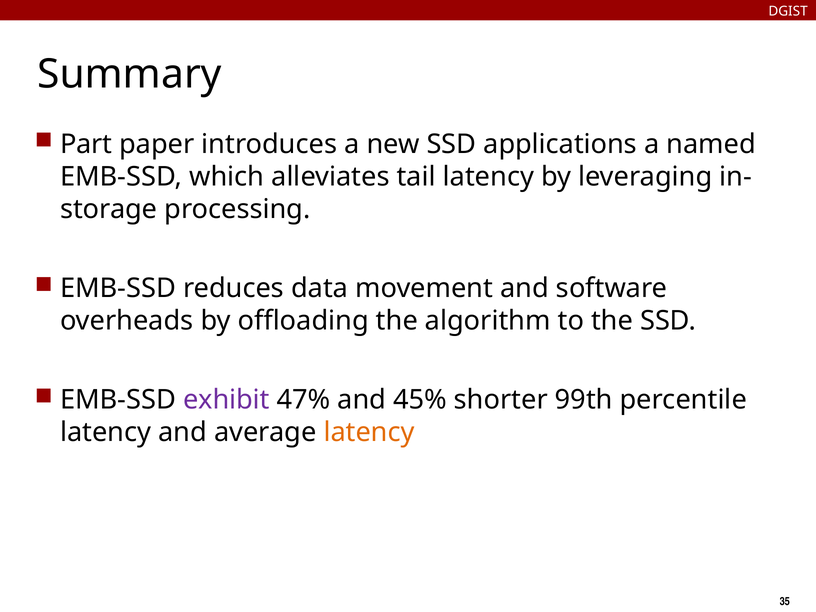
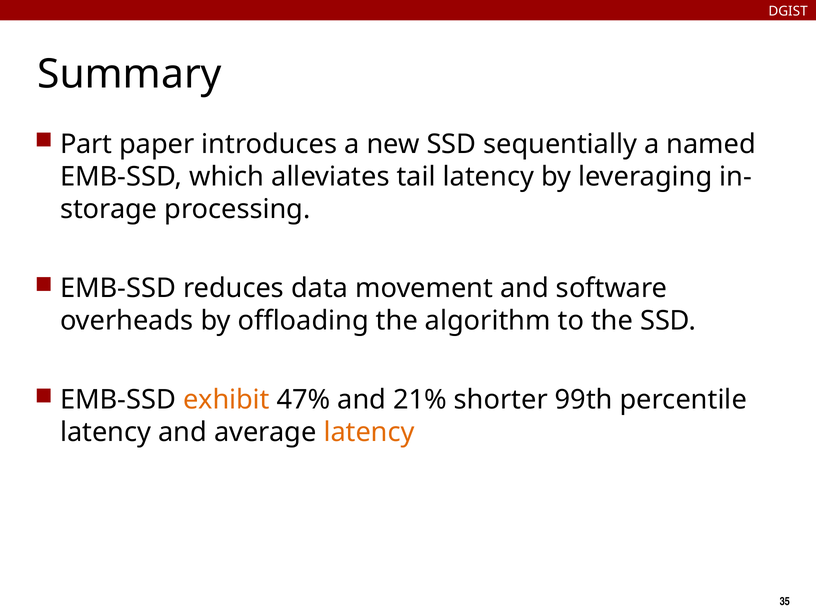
applications: applications -> sequentially (560, 144)
exhibit colour: purple -> orange (226, 400)
45%: 45% -> 21% (420, 400)
